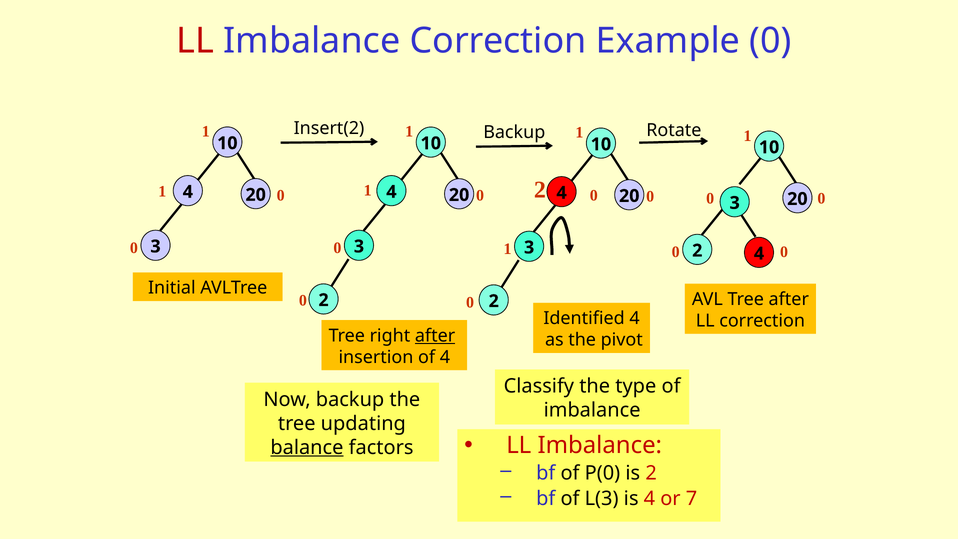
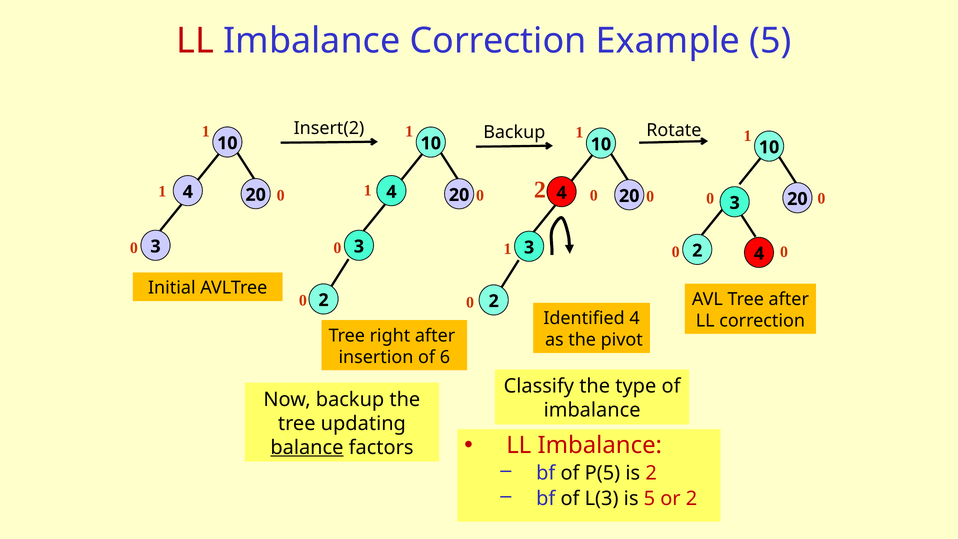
Example 0: 0 -> 5 (771, 41)
after underline: present -> none (435, 335)
of 4: 4 -> 6 (445, 357)
P(0: P(0 -> P(5 (602, 473)
is 4: 4 -> 5 (649, 499)
or 7: 7 -> 2 (692, 499)
